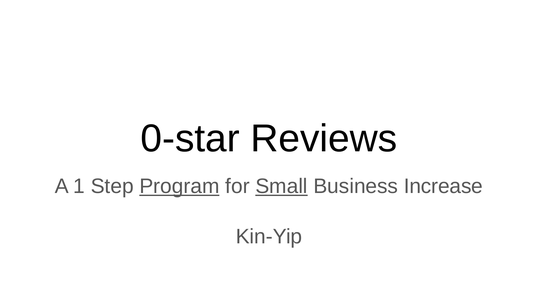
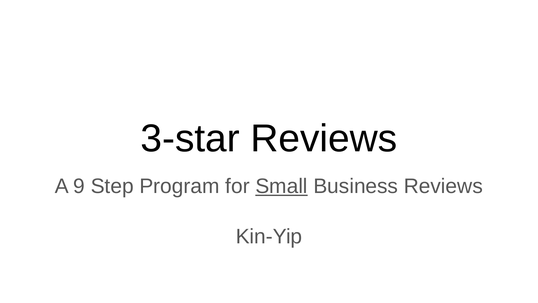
0-star: 0-star -> 3-star (190, 139)
1: 1 -> 9 (79, 186)
Program underline: present -> none (179, 186)
Business Increase: Increase -> Reviews (443, 186)
